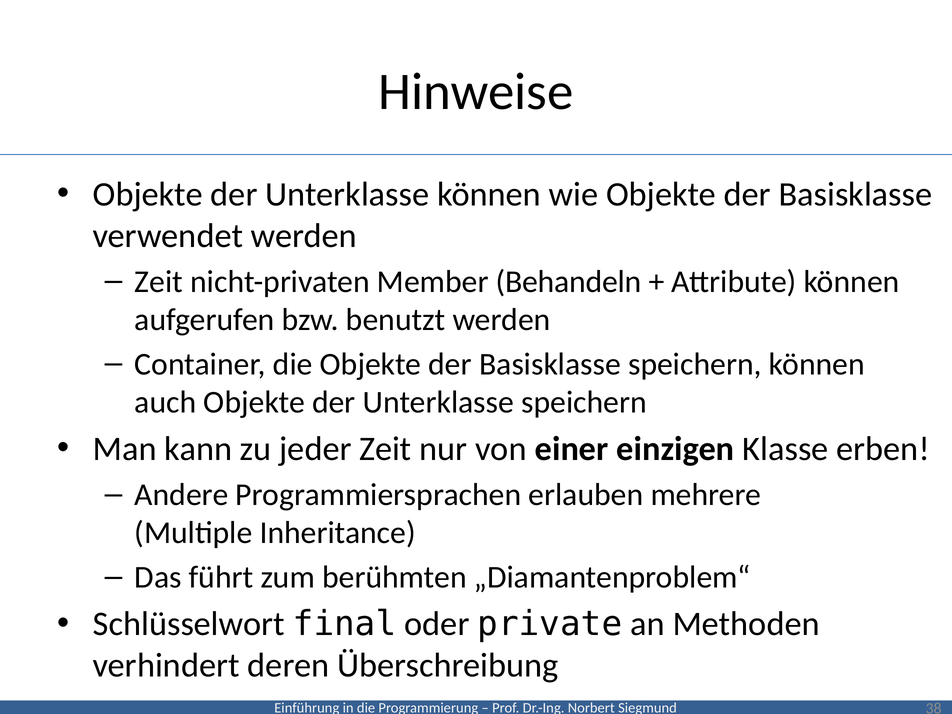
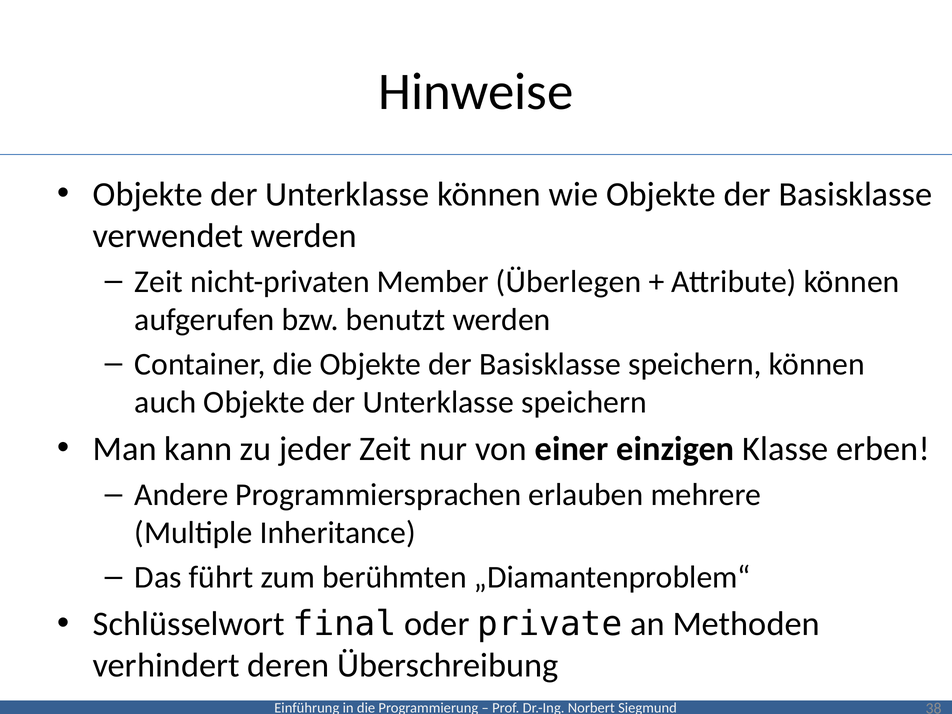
Behandeln: Behandeln -> Überlegen (569, 282)
